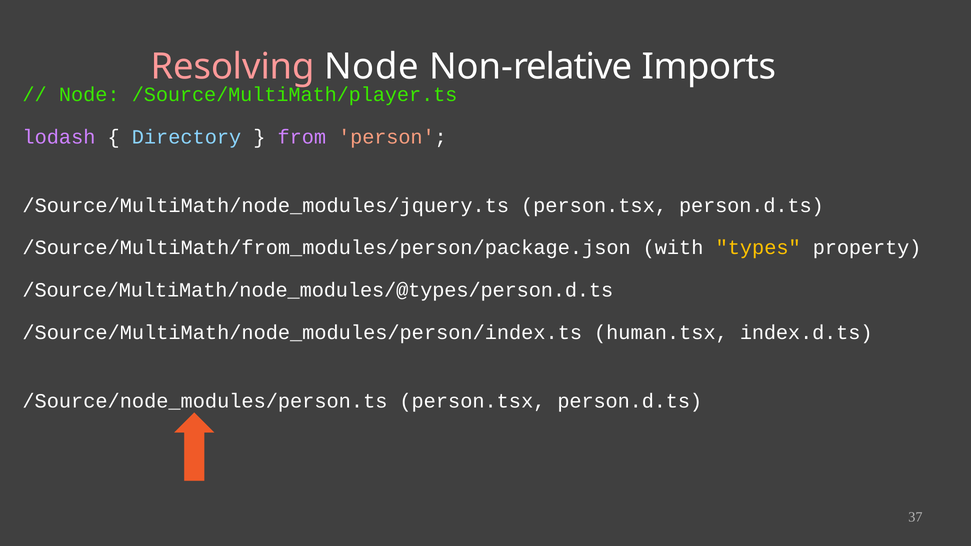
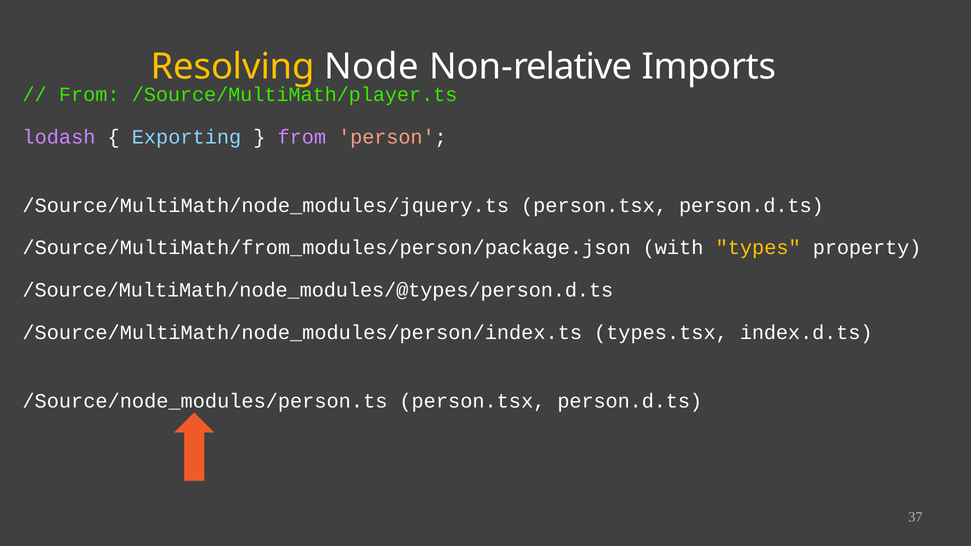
Resolving colour: pink -> yellow (233, 67)
Node: Node -> From (89, 95)
Directory: Directory -> Exporting (187, 137)
human.tsx: human.tsx -> types.tsx (661, 333)
